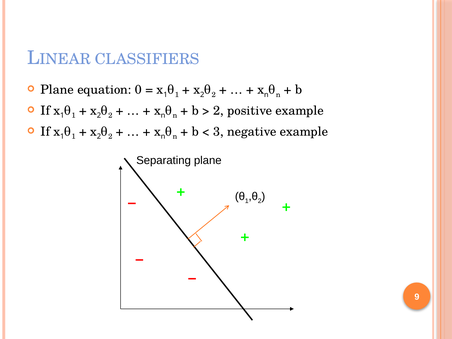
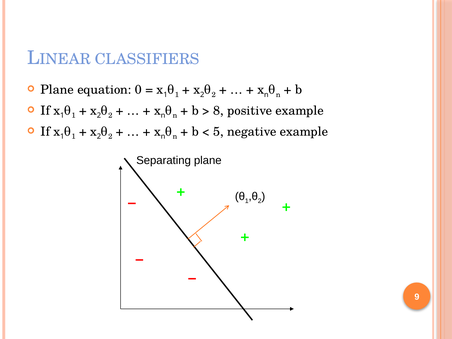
2: 2 -> 8 (219, 111)
3: 3 -> 5 (219, 132)
